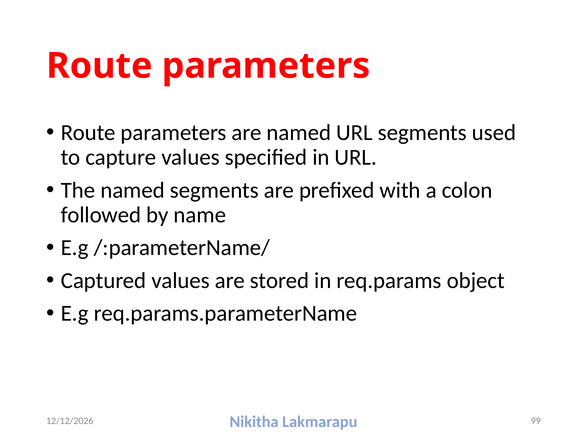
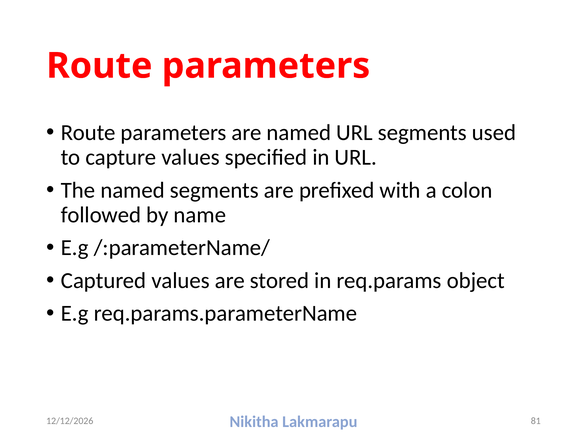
99: 99 -> 81 (536, 420)
